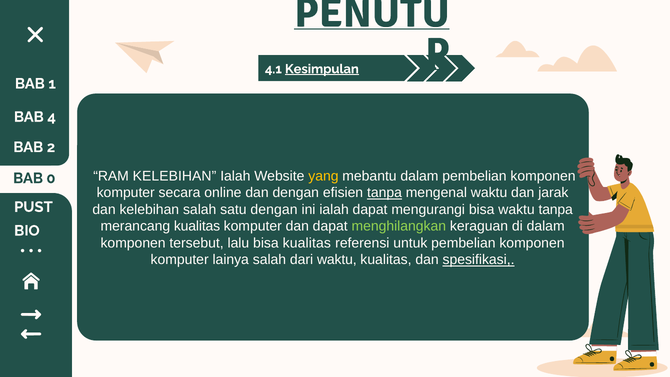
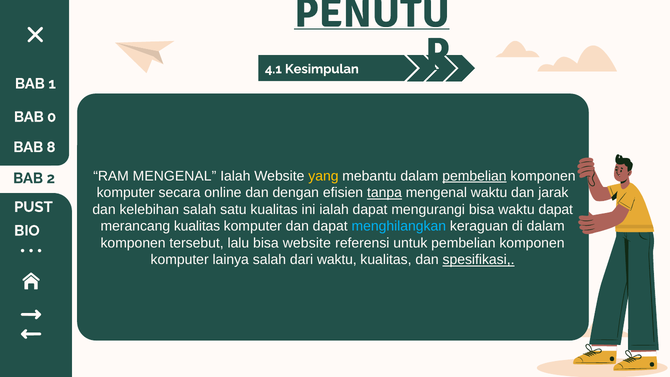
Kesimpulan underline: present -> none (322, 69)
4: 4 -> 0 (52, 117)
2: 2 -> 8 (51, 147)
RAM KELEBIHAN: KELEBIHAN -> MENGENAL (175, 176)
pembelian underline: none -> present (474, 176)
0: 0 -> 2 (51, 178)
satu dengan: dengan -> kualitas (274, 210)
waktu tanpa: tanpa -> dapat (556, 210)
menghilangkan colour: light green -> light blue (399, 226)
bisa kualitas: kualitas -> website (307, 243)
